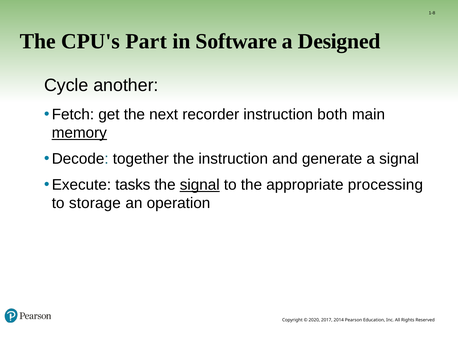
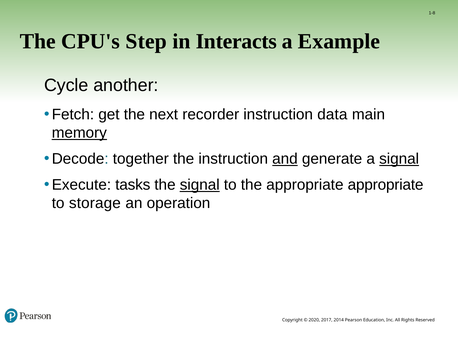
Part: Part -> Step (146, 41)
Software: Software -> Interacts (236, 41)
Designed: Designed -> Example (339, 41)
both: both -> data (332, 114)
and underline: none -> present (285, 159)
signal underline: none -> present (399, 159)
appropriate processing: processing -> appropriate (386, 185)
